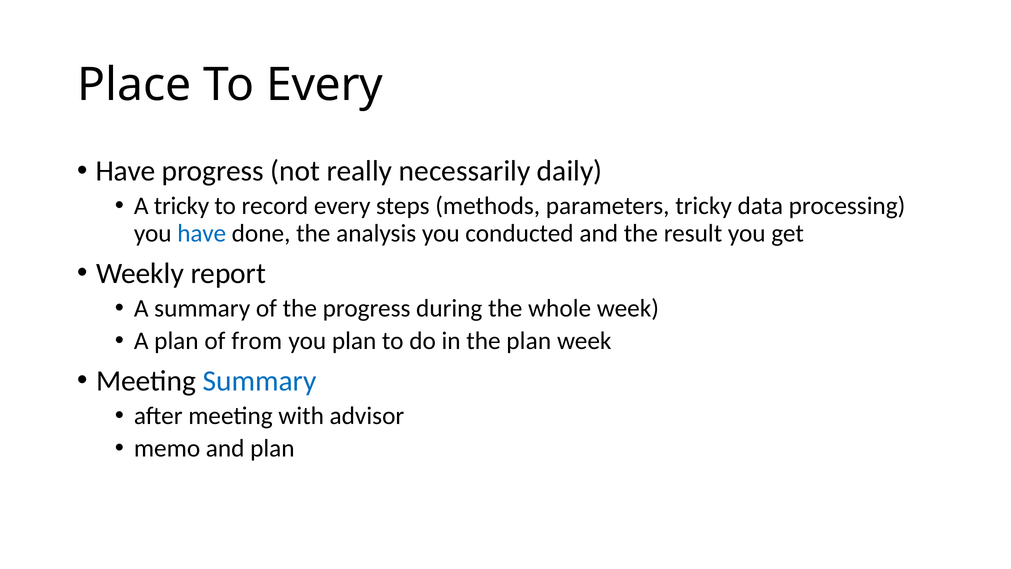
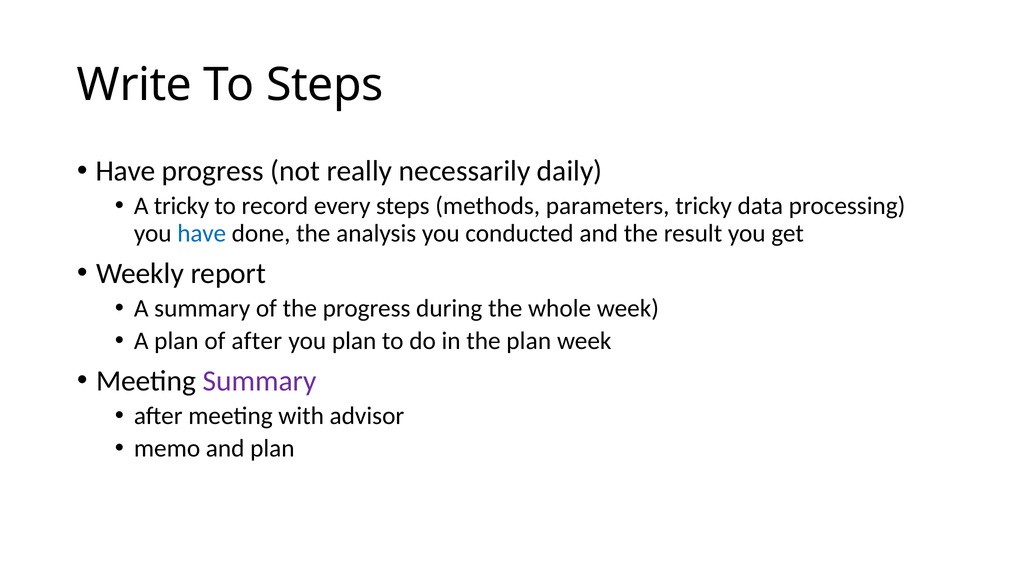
Place: Place -> Write (135, 85)
To Every: Every -> Steps (325, 85)
of from: from -> after (257, 341)
Summary colour: blue -> purple (260, 381)
